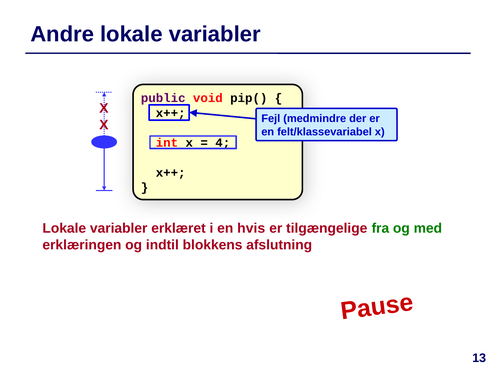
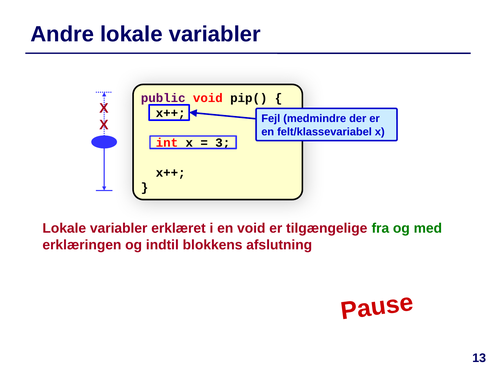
4: 4 -> 3 (223, 143)
en hvis: hvis -> void (251, 228)
